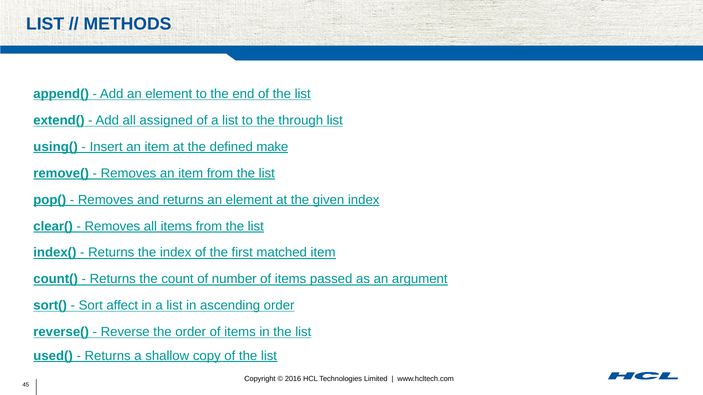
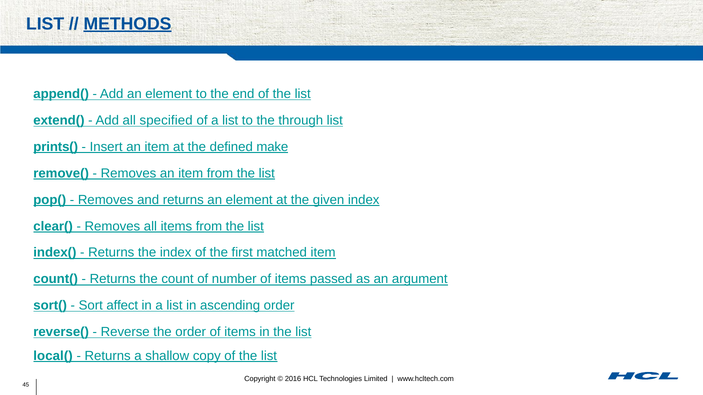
METHODS underline: none -> present (128, 24)
assigned: assigned -> specified (166, 120)
using(: using( -> prints( (56, 147)
used(: used( -> local( (53, 356)
